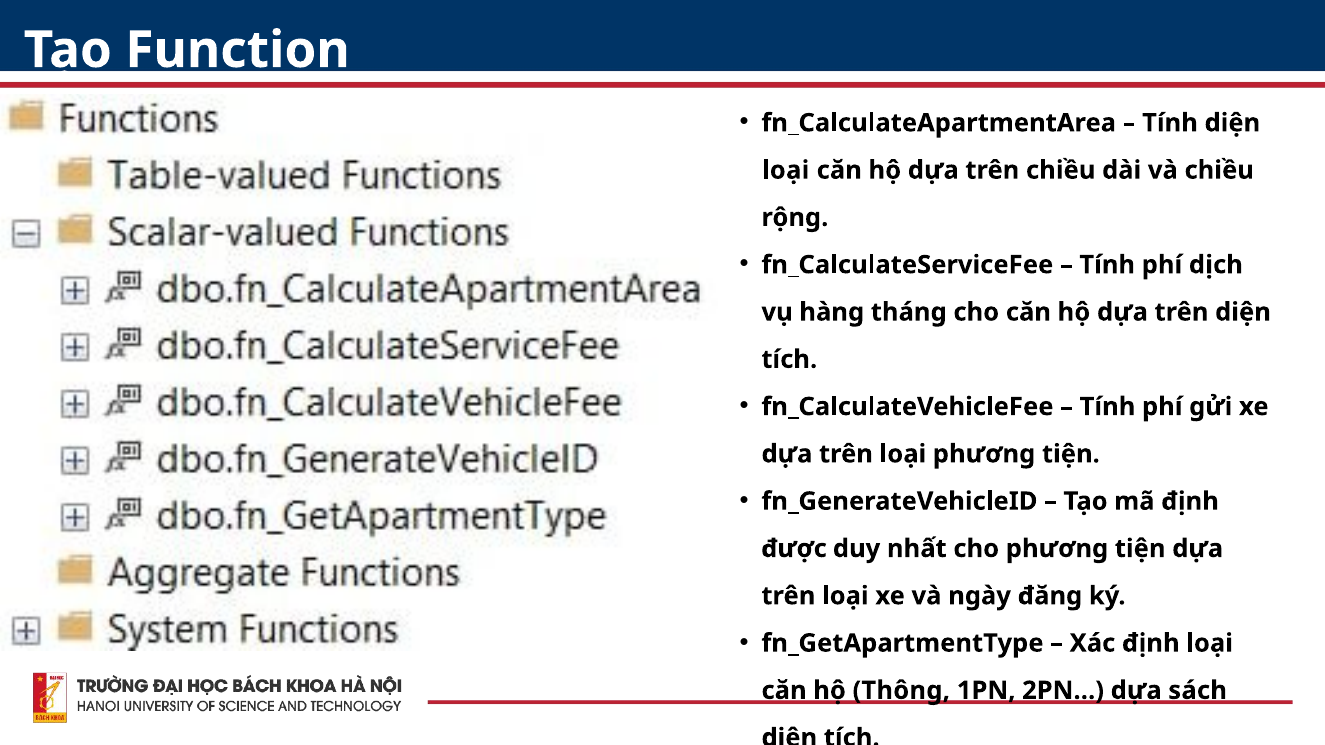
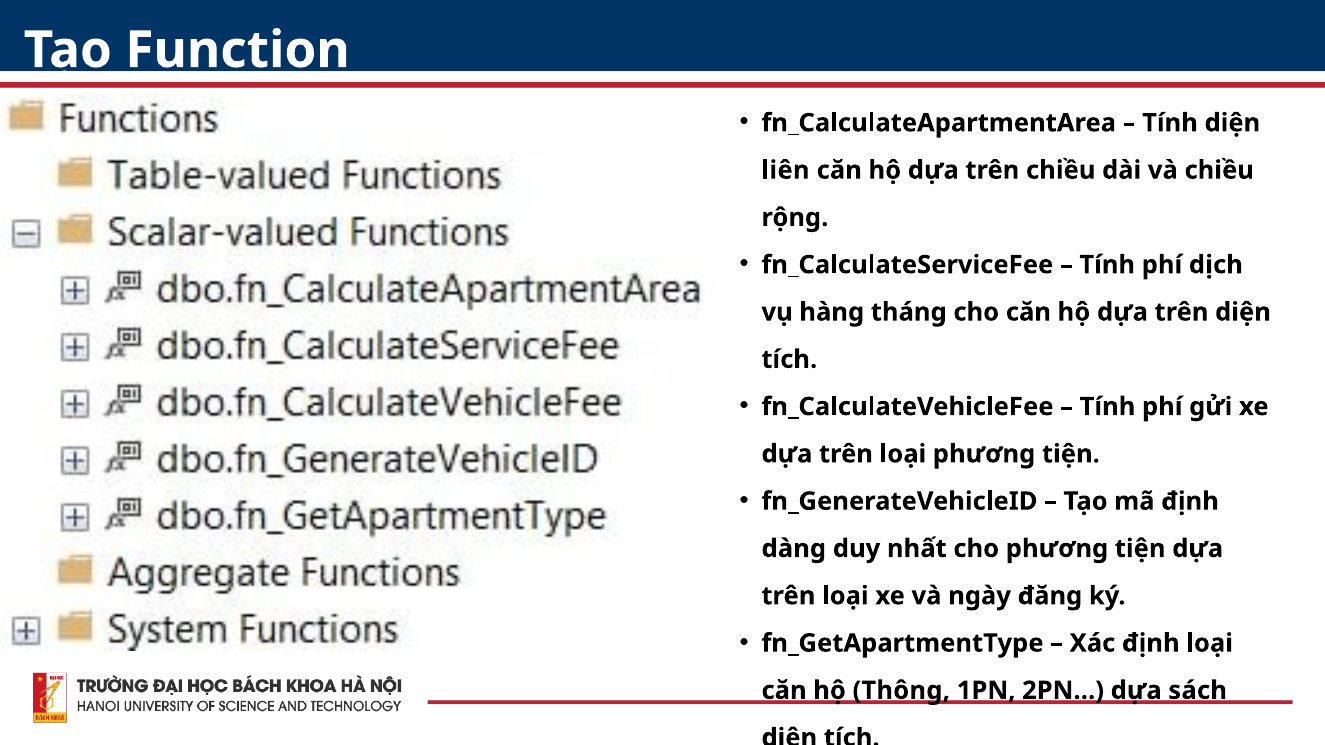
loại: loại -> liên (786, 170)
được: được -> dàng (794, 549)
